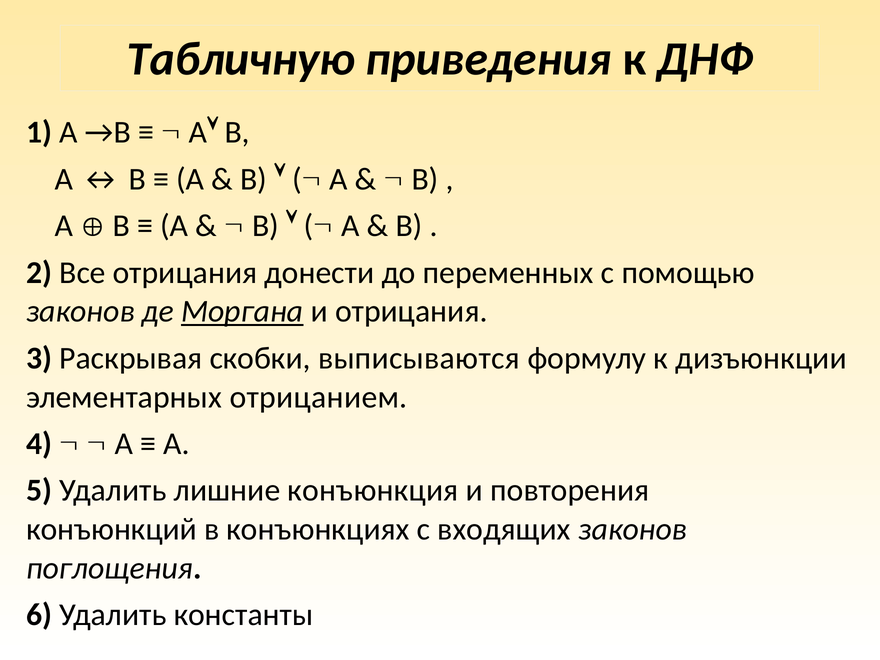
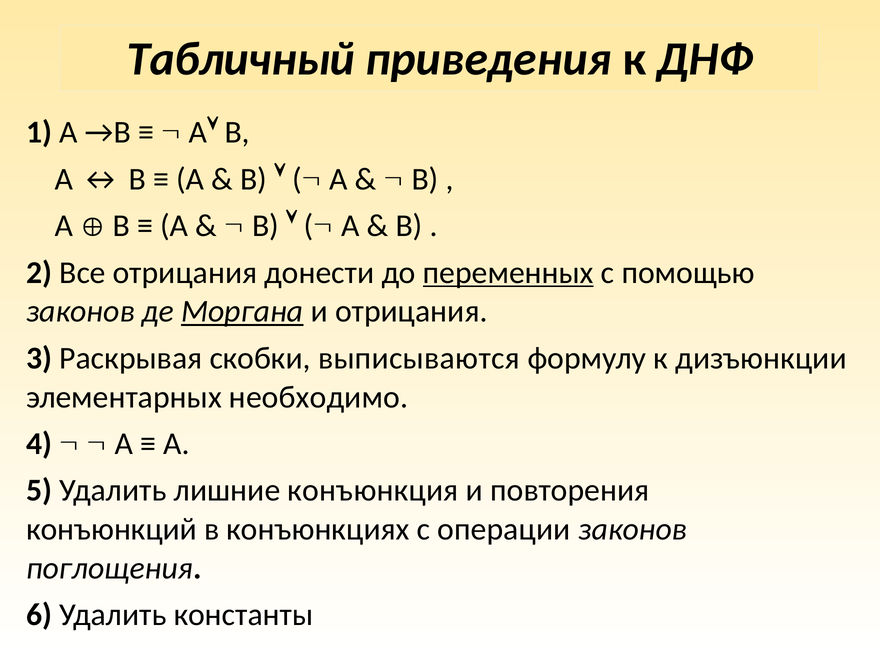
Табличную: Табличную -> Табличный (241, 59)
переменных underline: none -> present (508, 273)
отрицанием: отрицанием -> необходимо (319, 397)
входящих: входящих -> операции (504, 529)
